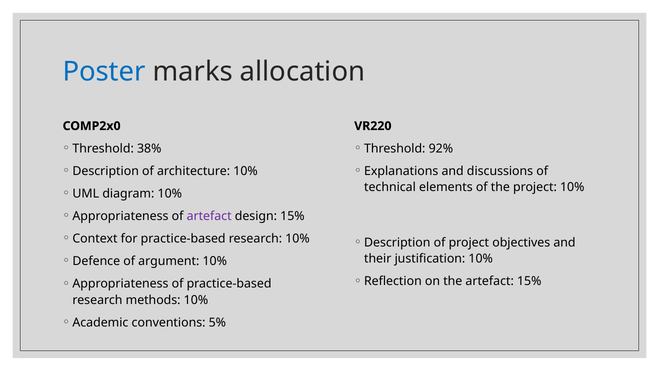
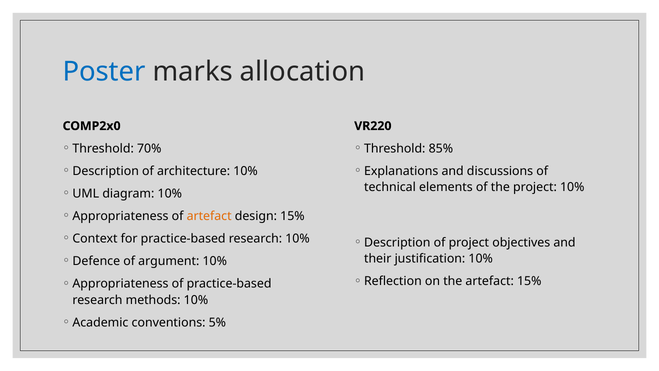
38%: 38% -> 70% (149, 148)
92%: 92% -> 85% (441, 148)
artefact colour: purple -> orange (209, 216)
